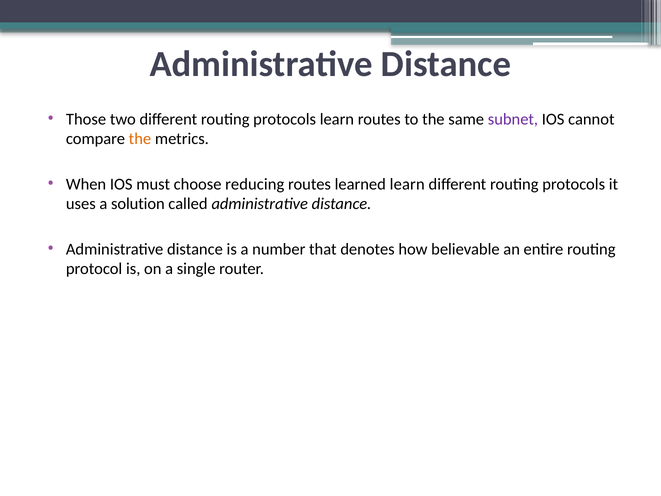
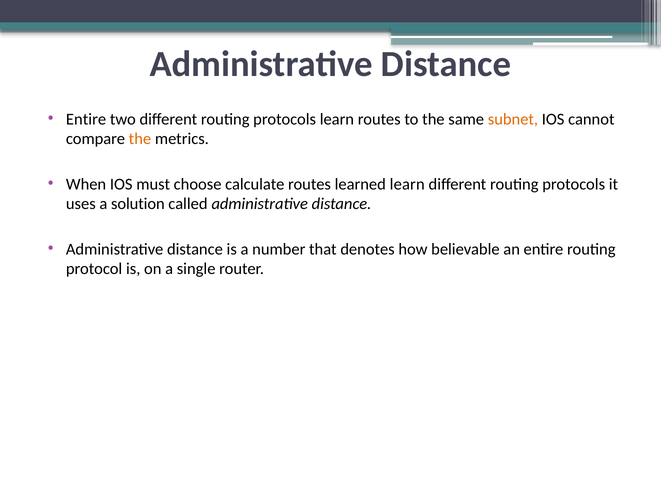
Those: Those -> Entire (86, 119)
subnet colour: purple -> orange (513, 119)
reducing: reducing -> calculate (255, 184)
